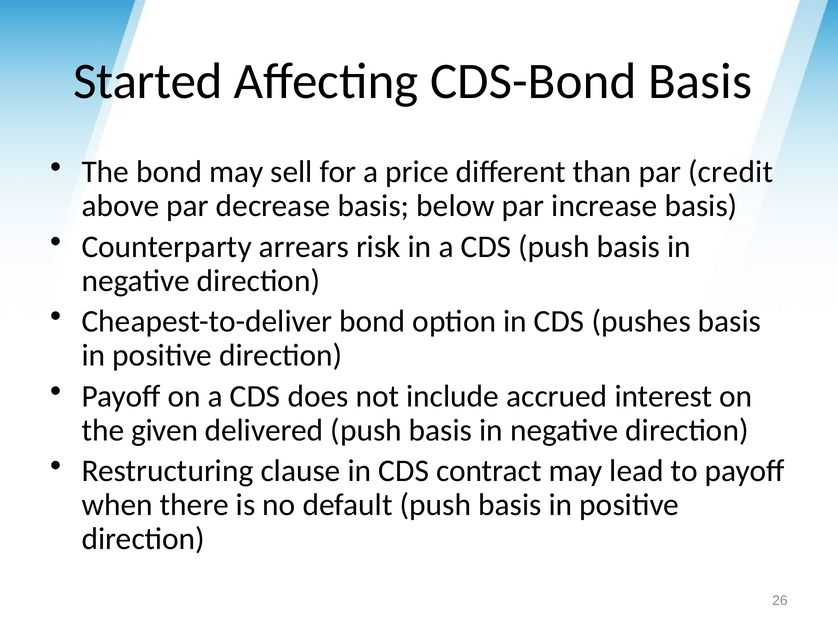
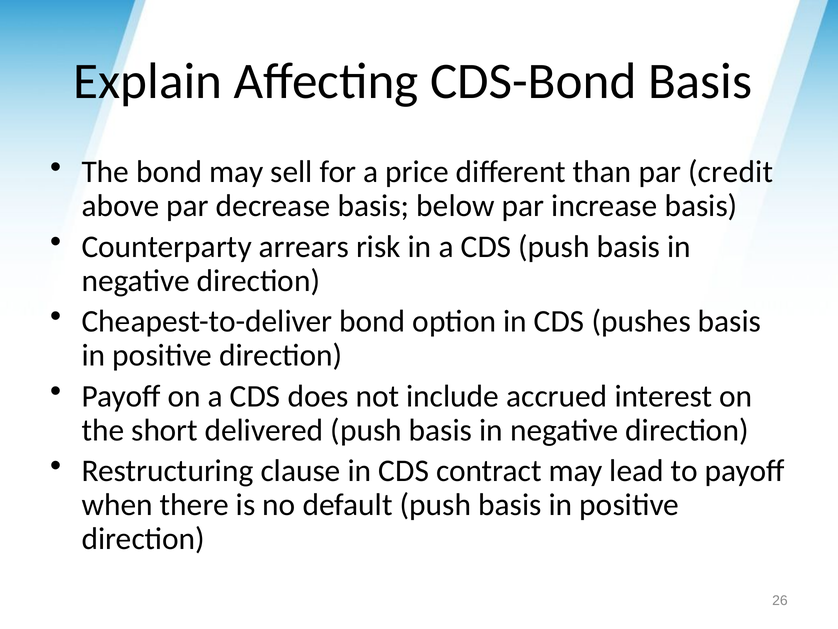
Started: Started -> Explain (148, 81)
given: given -> short (165, 430)
